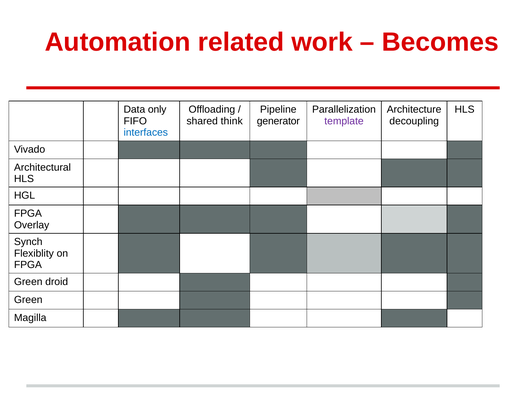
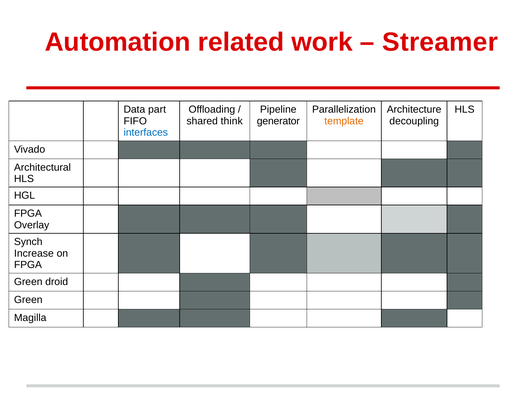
Becomes: Becomes -> Streamer (440, 42)
only: only -> part (157, 109)
template colour: purple -> orange (344, 121)
Flexiblity: Flexiblity -> Increase (34, 253)
